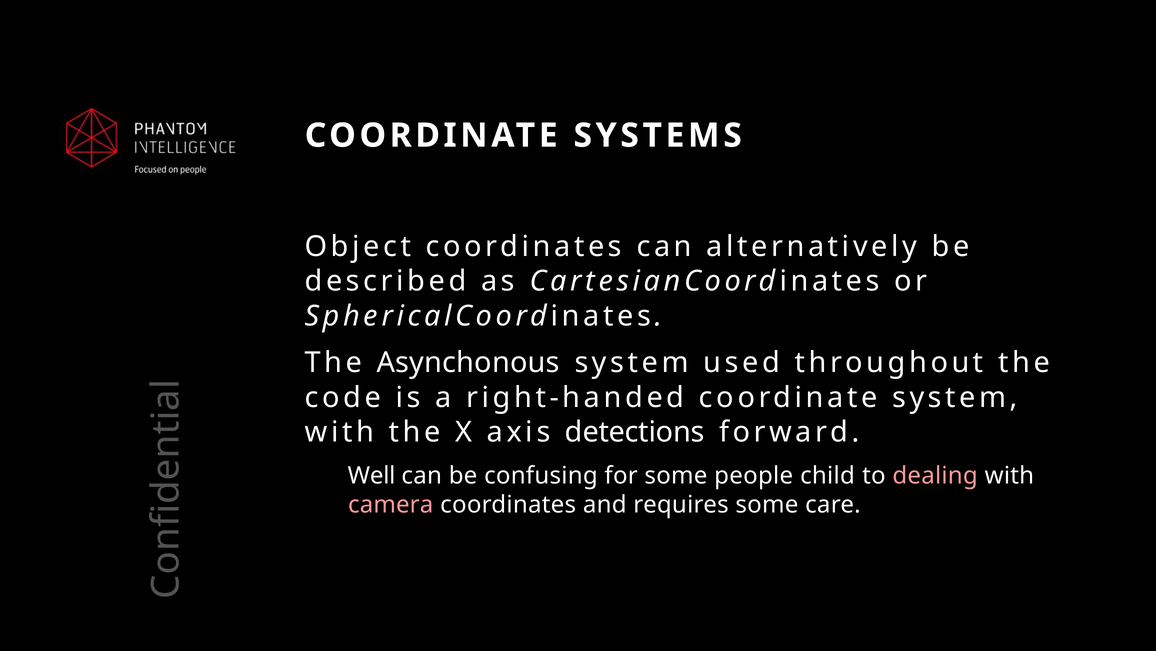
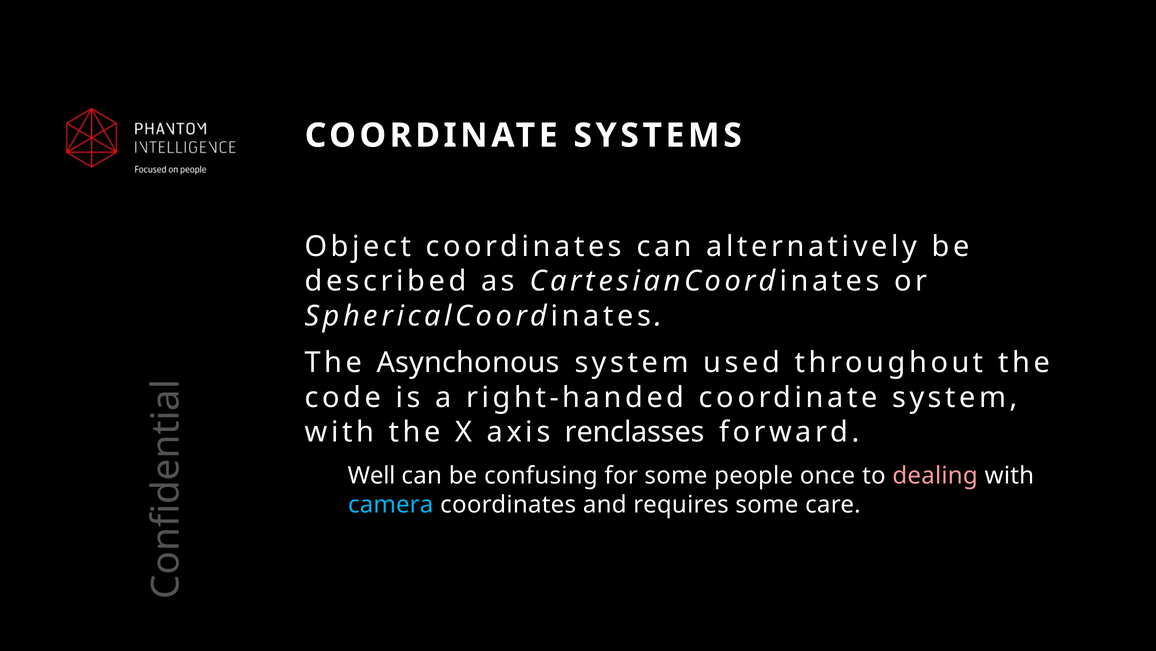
detections: detections -> renclasses (635, 432)
child: child -> once (828, 475)
camera colour: pink -> light blue (391, 504)
